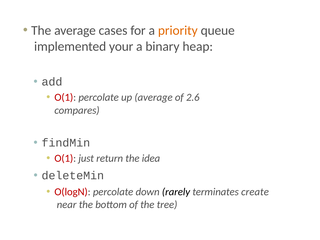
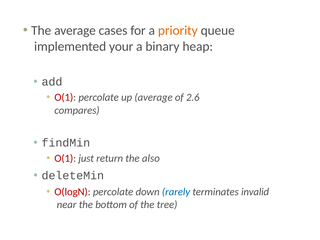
idea: idea -> also (151, 158)
rarely colour: black -> blue (176, 192)
create: create -> invalid (255, 192)
